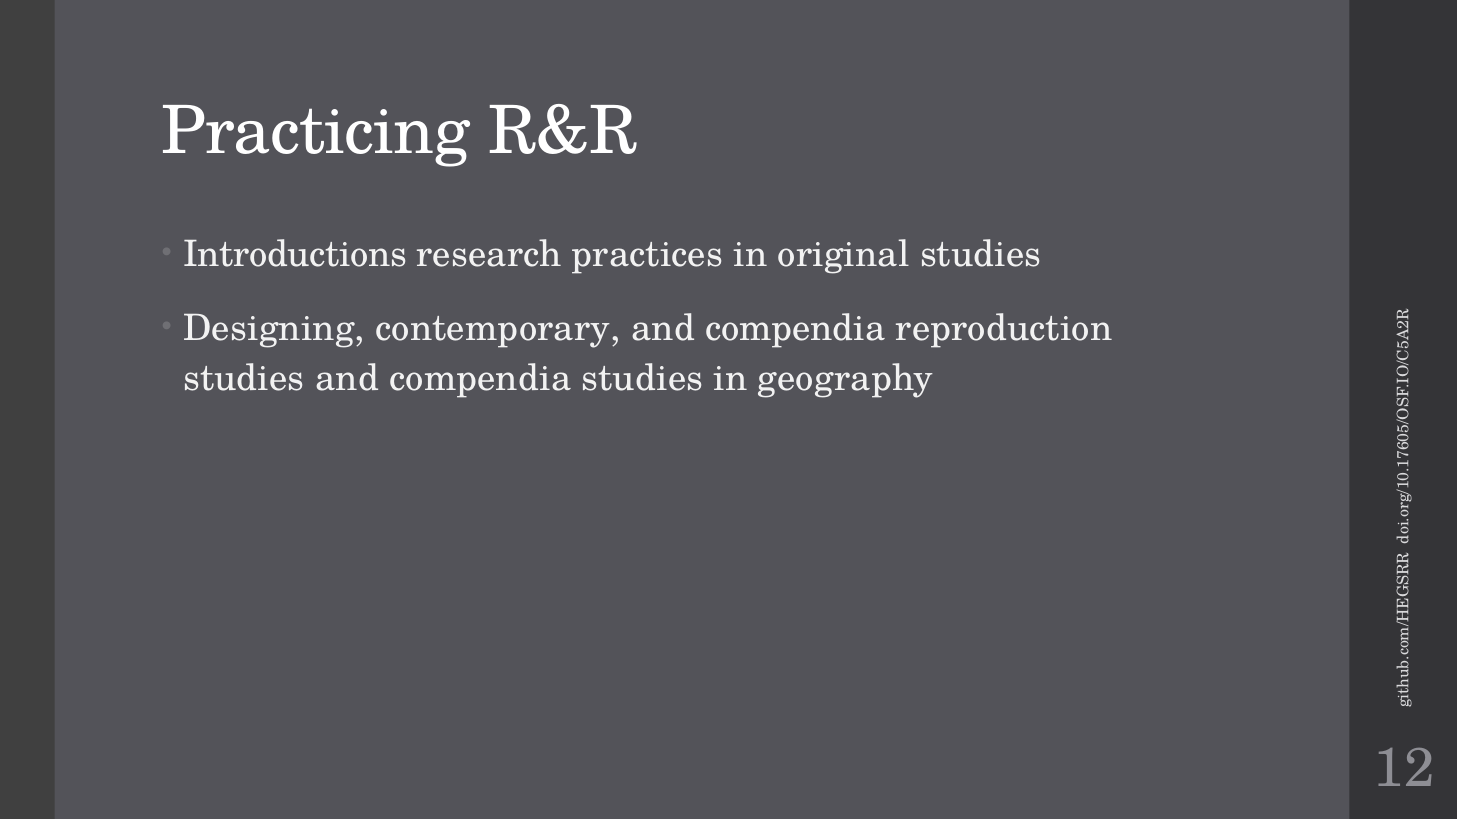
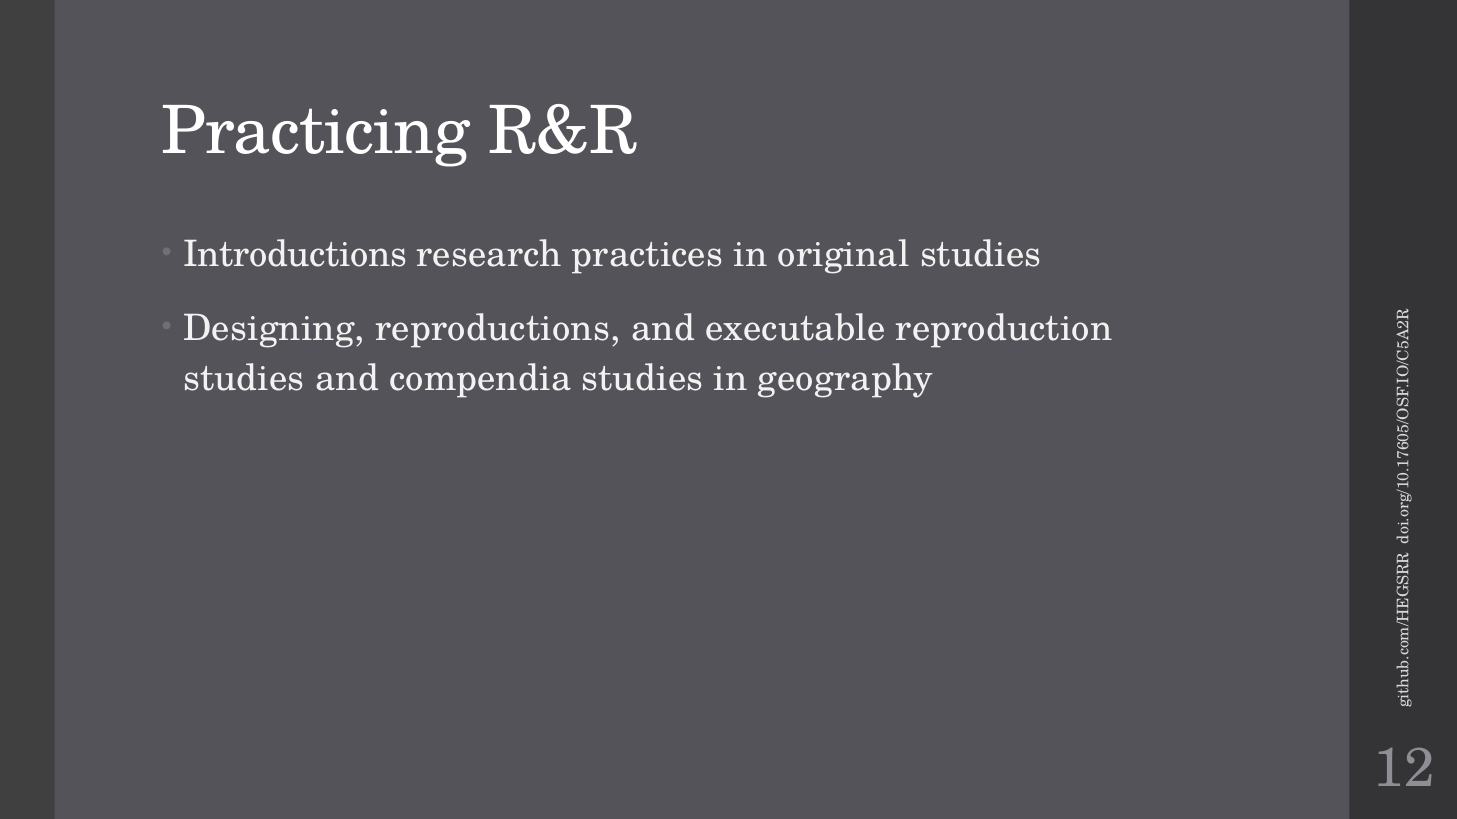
contemporary: contemporary -> reproductions (498, 329)
compendia: compendia -> executable (795, 329)
